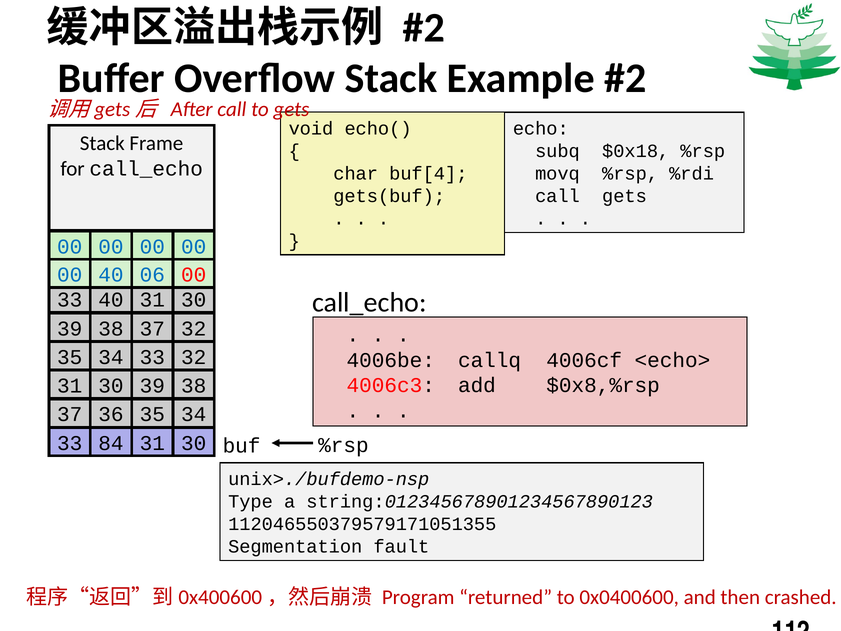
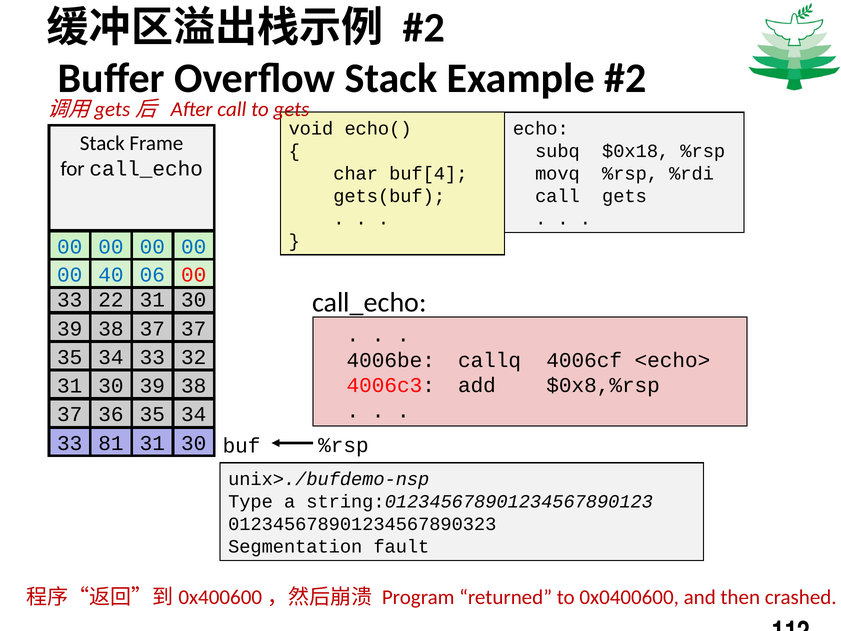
33 40: 40 -> 22 (111, 300)
37 32: 32 -> 37 (194, 329)
84: 84 -> 81 (111, 443)
112046550379579171051355: 112046550379579171051355 -> 012345678901234567890323 (362, 524)
